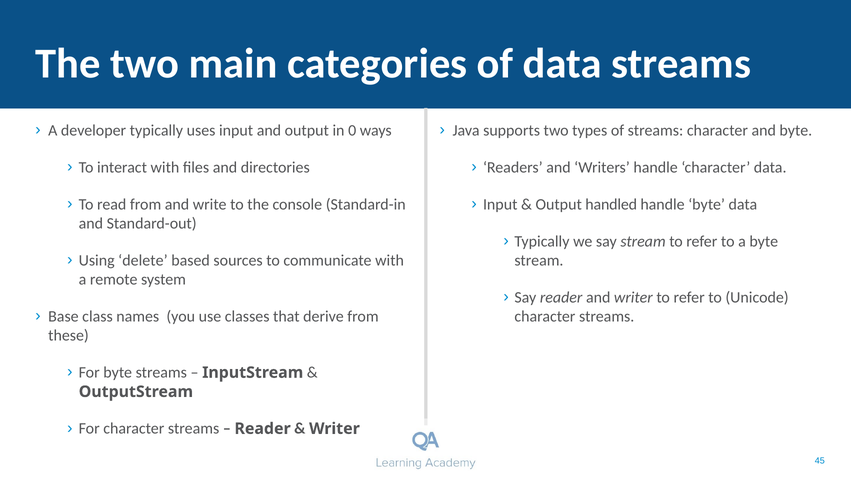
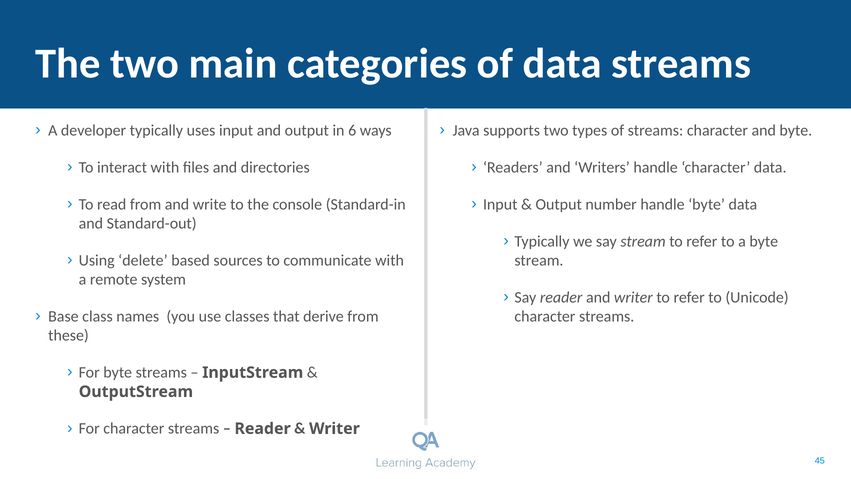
0: 0 -> 6 (352, 130)
handled: handled -> number (611, 204)
